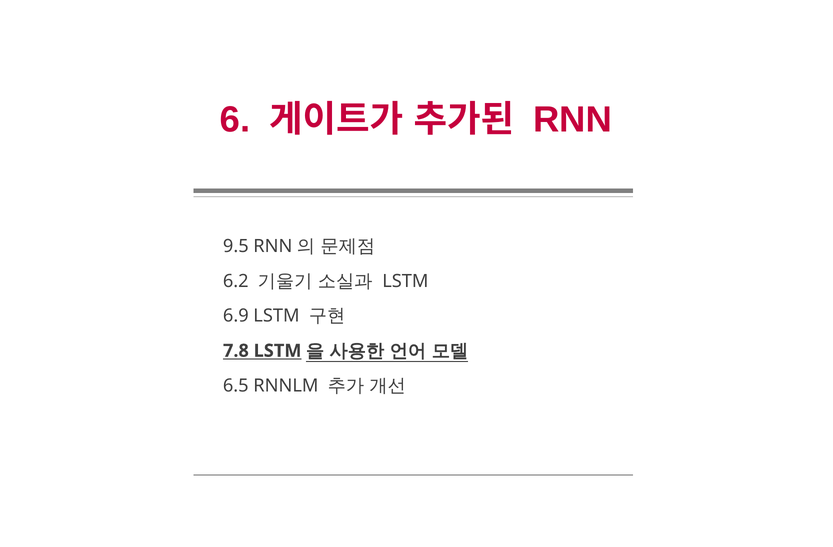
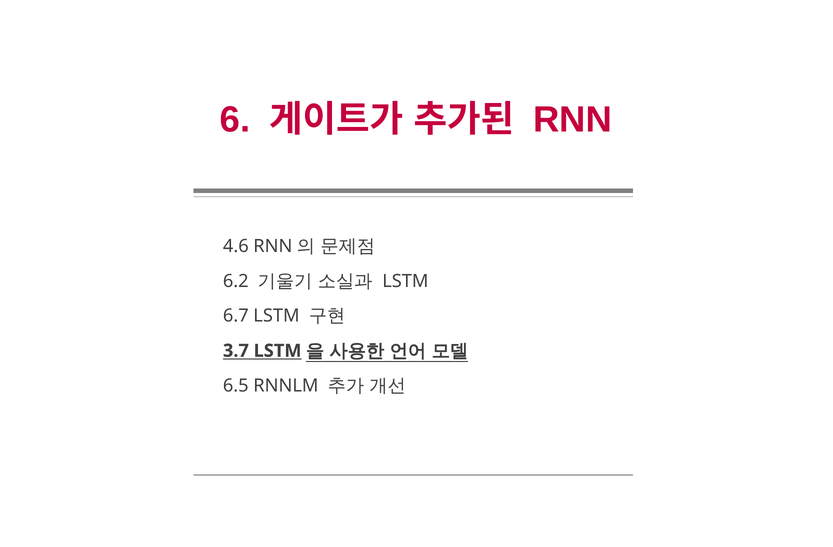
9.5: 9.5 -> 4.6 (236, 246)
6.9: 6.9 -> 6.7 (236, 316)
7.8: 7.8 -> 3.7 (236, 351)
